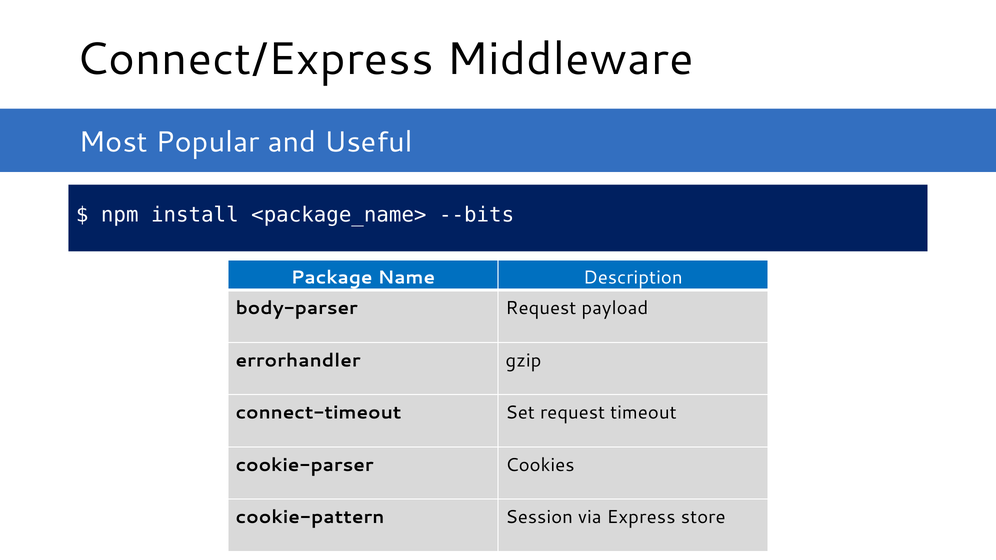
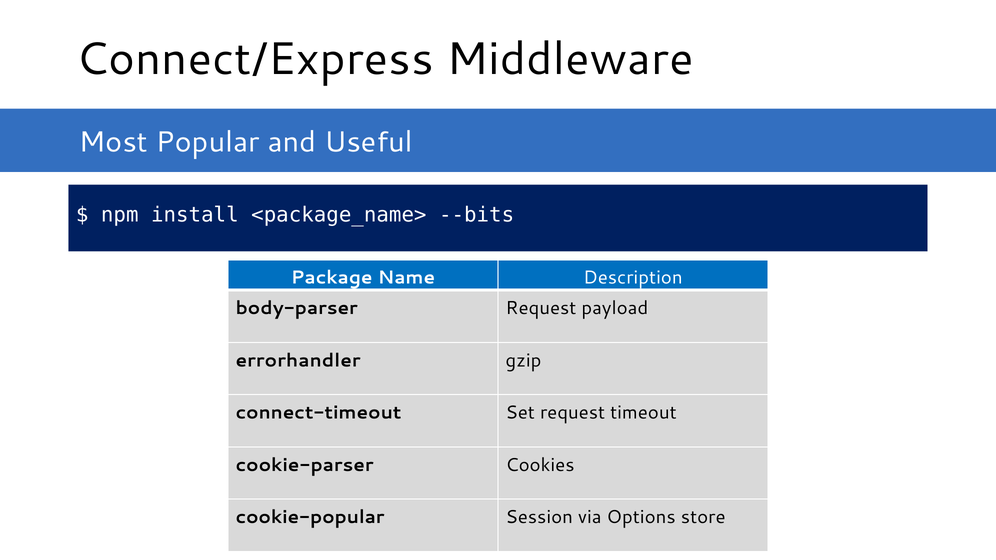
cookie-pattern: cookie-pattern -> cookie-popular (310, 517)
Express: Express -> Options (641, 517)
